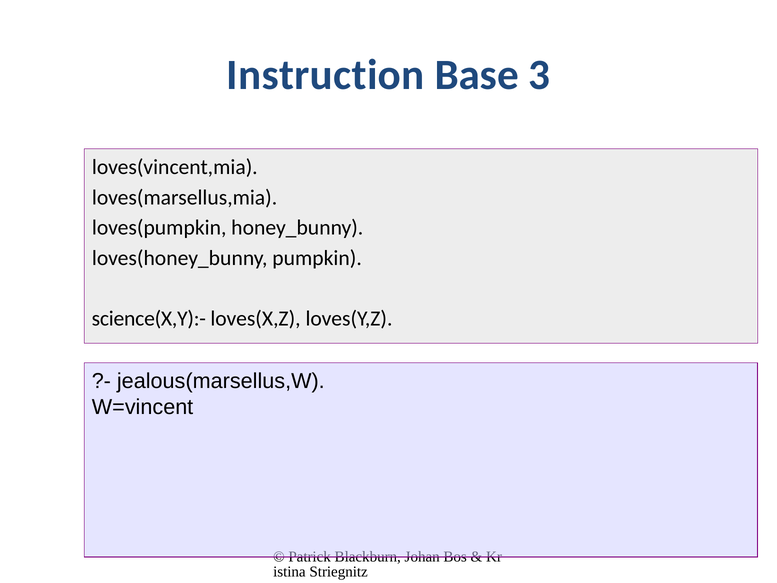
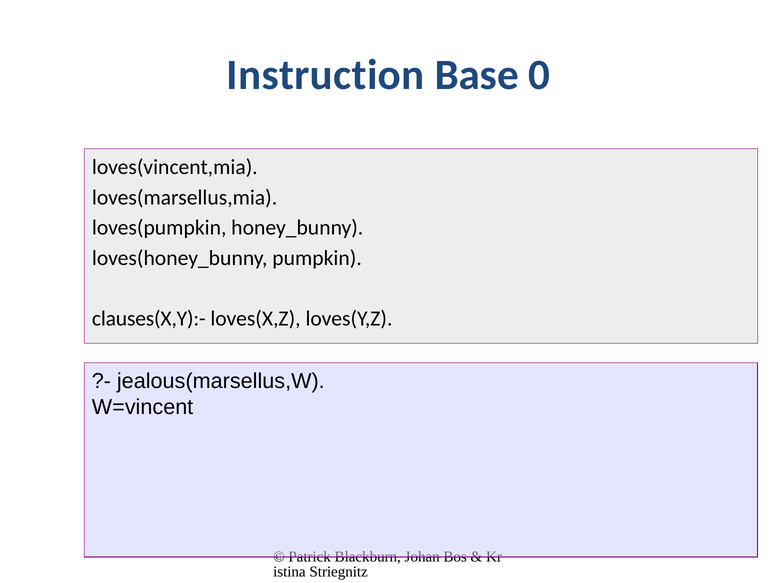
3: 3 -> 0 (539, 75)
science(X,Y):-: science(X,Y):- -> clauses(X,Y):- (149, 318)
